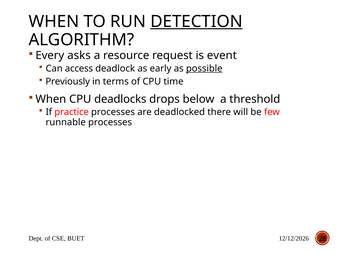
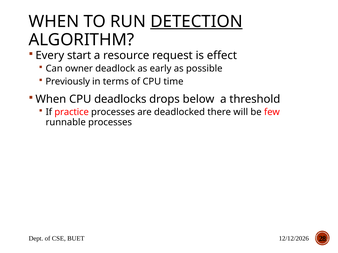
asks: asks -> start (79, 56)
event: event -> effect (222, 56)
access: access -> owner (79, 69)
possible underline: present -> none (204, 69)
